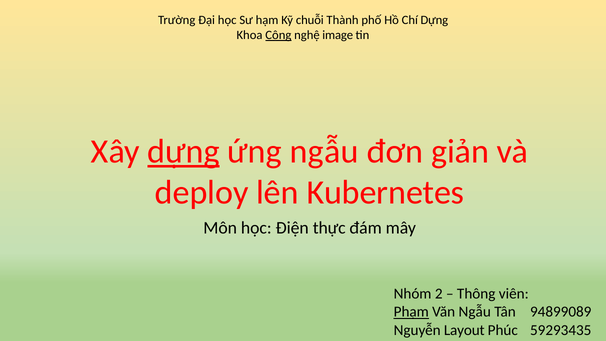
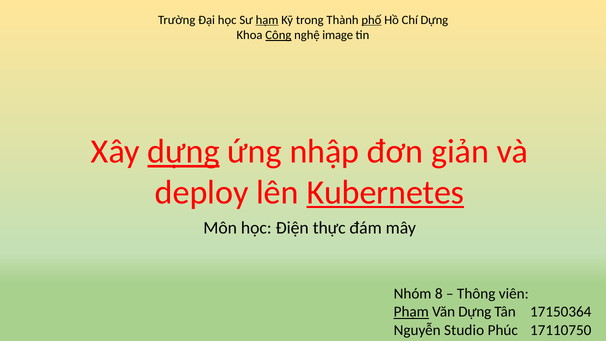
hạm underline: none -> present (267, 20)
chuỗi: chuỗi -> trong (310, 20)
phố underline: none -> present (371, 20)
ứng ngẫu: ngẫu -> nhập (324, 152)
Kubernetes underline: none -> present (385, 192)
2: 2 -> 8 (439, 294)
Văn Ngẫu: Ngẫu -> Dựng (475, 312)
94899089: 94899089 -> 17150364 (561, 312)
Layout: Layout -> Studio (464, 330)
59293435: 59293435 -> 17110750 (561, 330)
